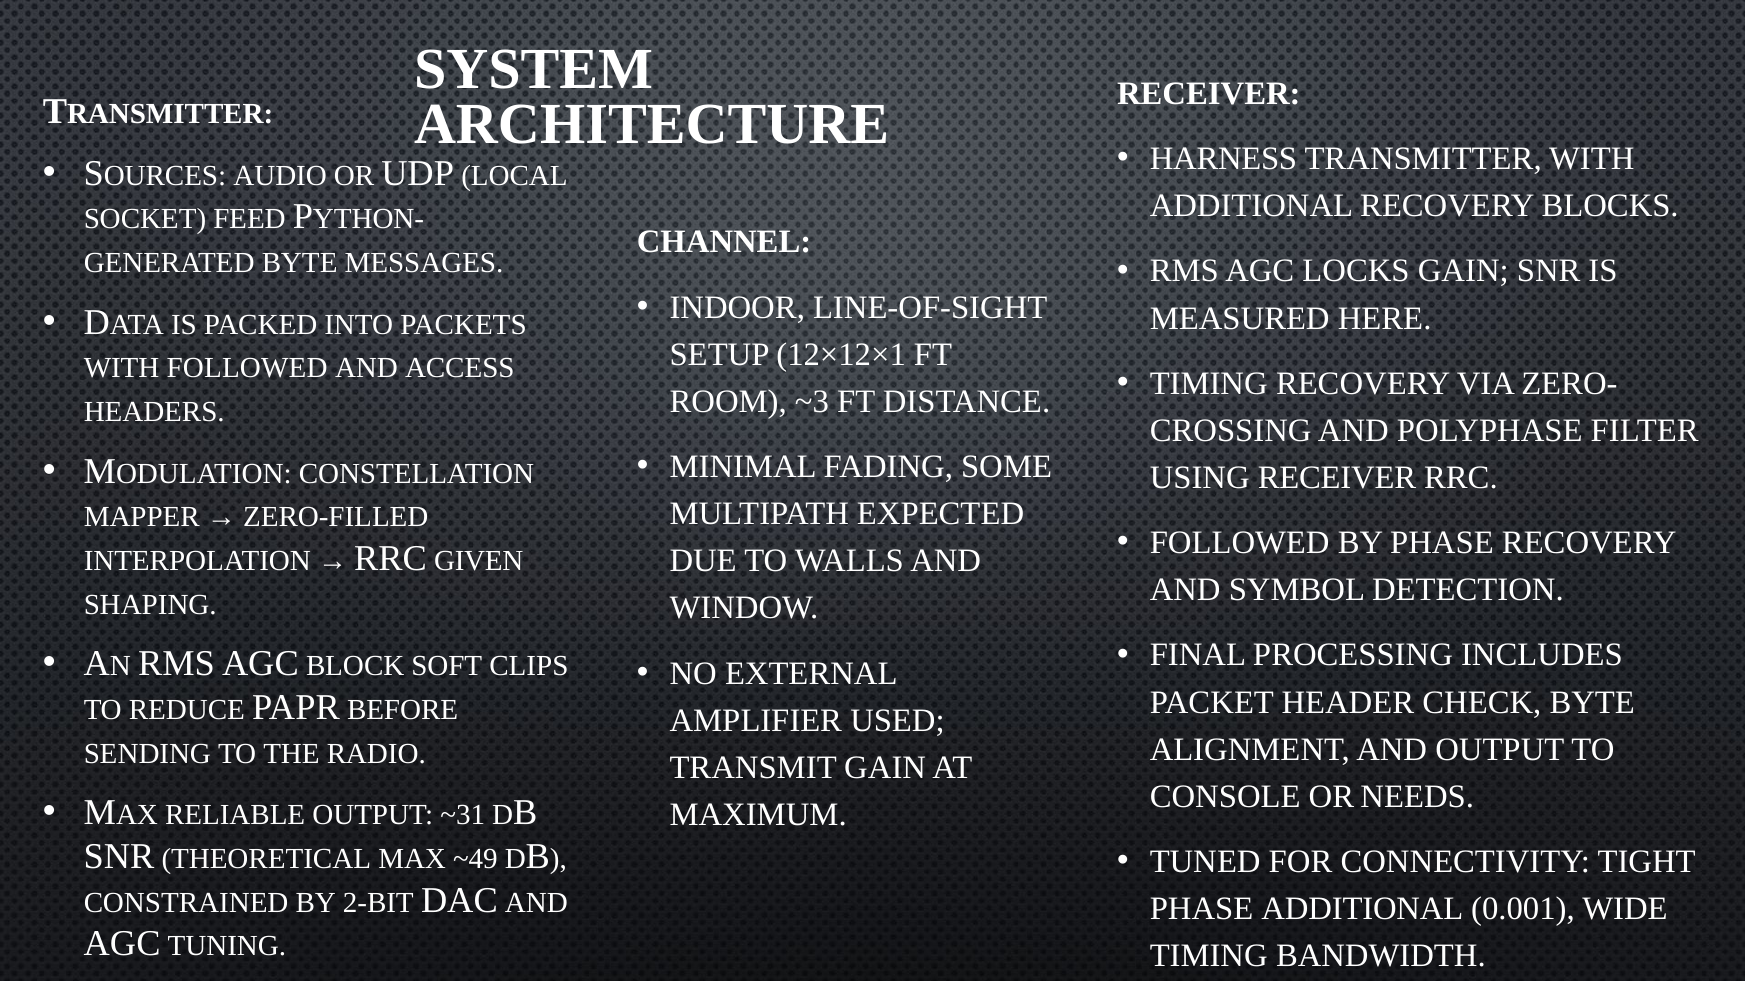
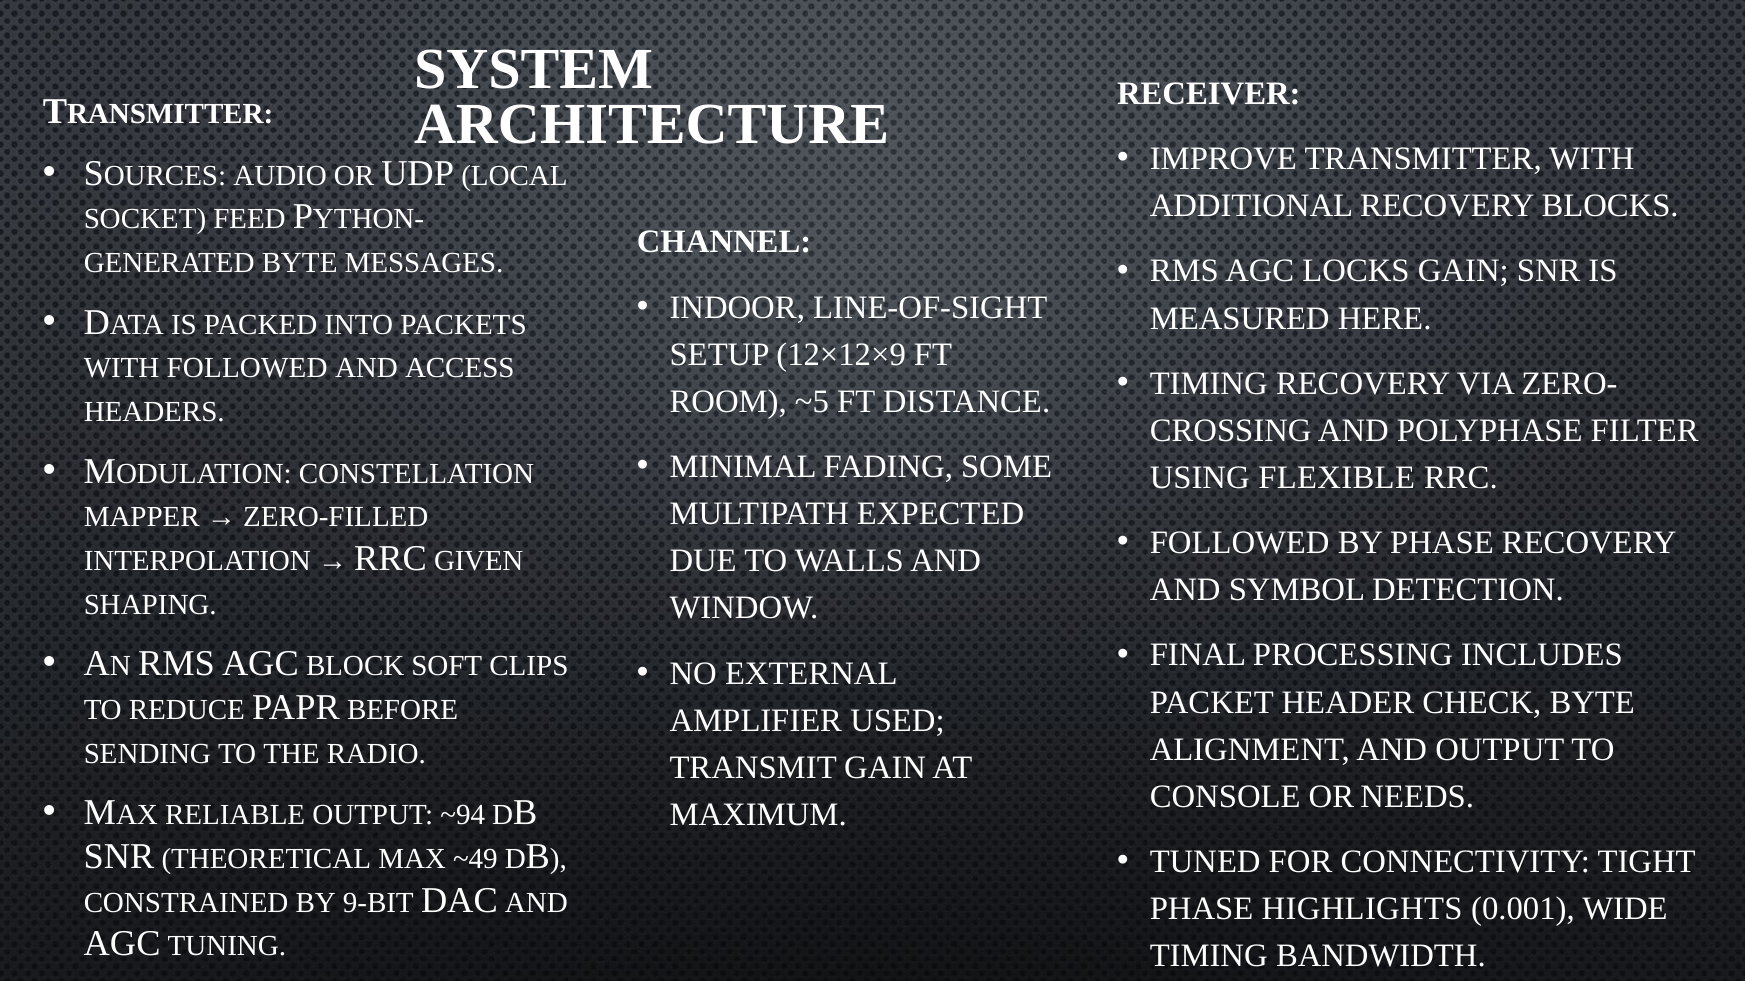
HARNESS: HARNESS -> IMPROVE (1223, 159)
12×12×1: 12×12×1 -> 12×12×9 (841, 355)
~3: ~3 -> ~5 (812, 402)
USING RECEIVER: RECEIVER -> FLEXIBLE (1337, 478)
~31: ~31 -> ~94 (463, 816)
2-BIT: 2-BIT -> 9-BIT (378, 903)
PHASE ADDITIONAL: ADDITIONAL -> HIGHLIGHTS (1362, 909)
